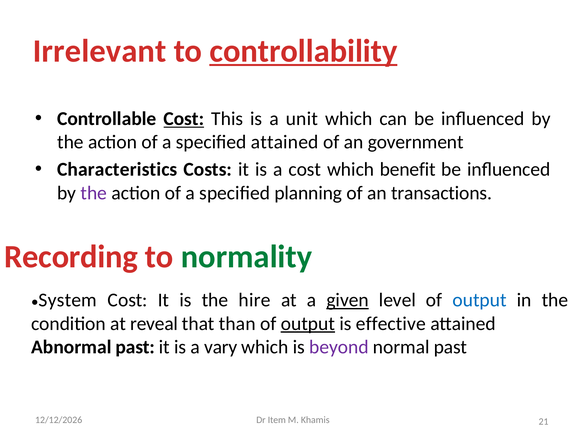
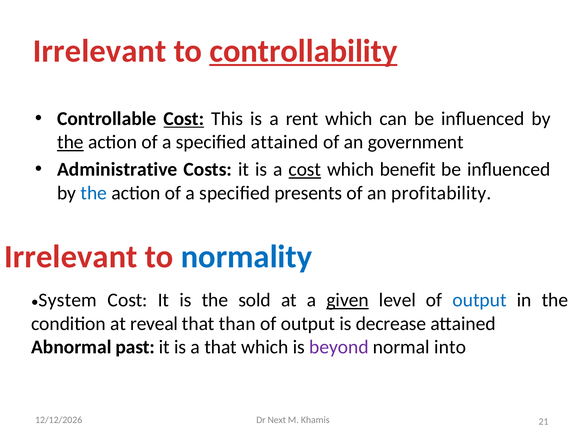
unit: unit -> rent (302, 119)
the underline: none -> present (70, 142)
Characteristics: Characteristics -> Administrative (117, 169)
cost underline: none -> present (305, 169)
the colour: purple -> blue (94, 193)
planning: planning -> presents (308, 193)
transactions: transactions -> profitability (441, 193)
Recording: Recording -> Irrelevant (71, 256)
normality colour: green -> blue (247, 256)
hire: hire -> sold (255, 300)
output underline: present -> none (308, 323)
effective: effective -> decrease (391, 323)
a vary: vary -> that (221, 347)
normal past: past -> into (450, 347)
Item: Item -> Next (277, 420)
